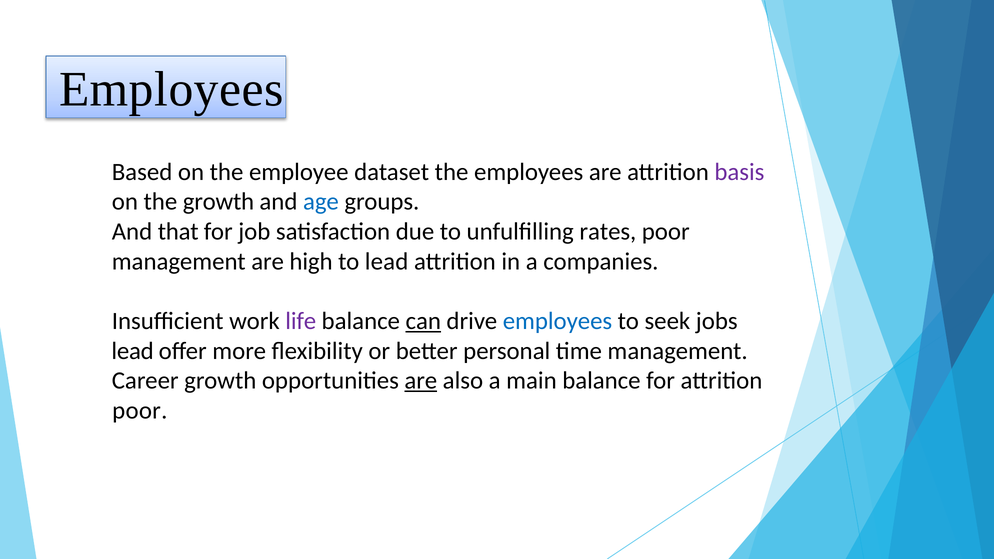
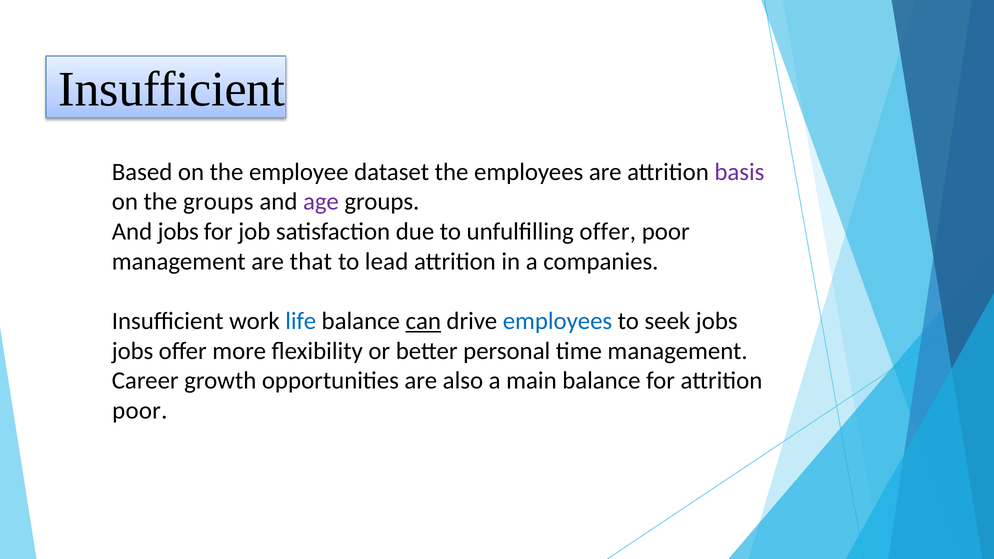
Employees: Employees -> Insufficient (172, 89)
the growth: growth -> groups (218, 202)
age colour: blue -> purple (321, 202)
And that: that -> jobs (178, 232)
unfulfilling rates: rates -> offer (608, 232)
high: high -> that (311, 261)
life colour: purple -> blue (301, 321)
lead: lead -> jobs (133, 351)
are underline: present -> none (421, 381)
